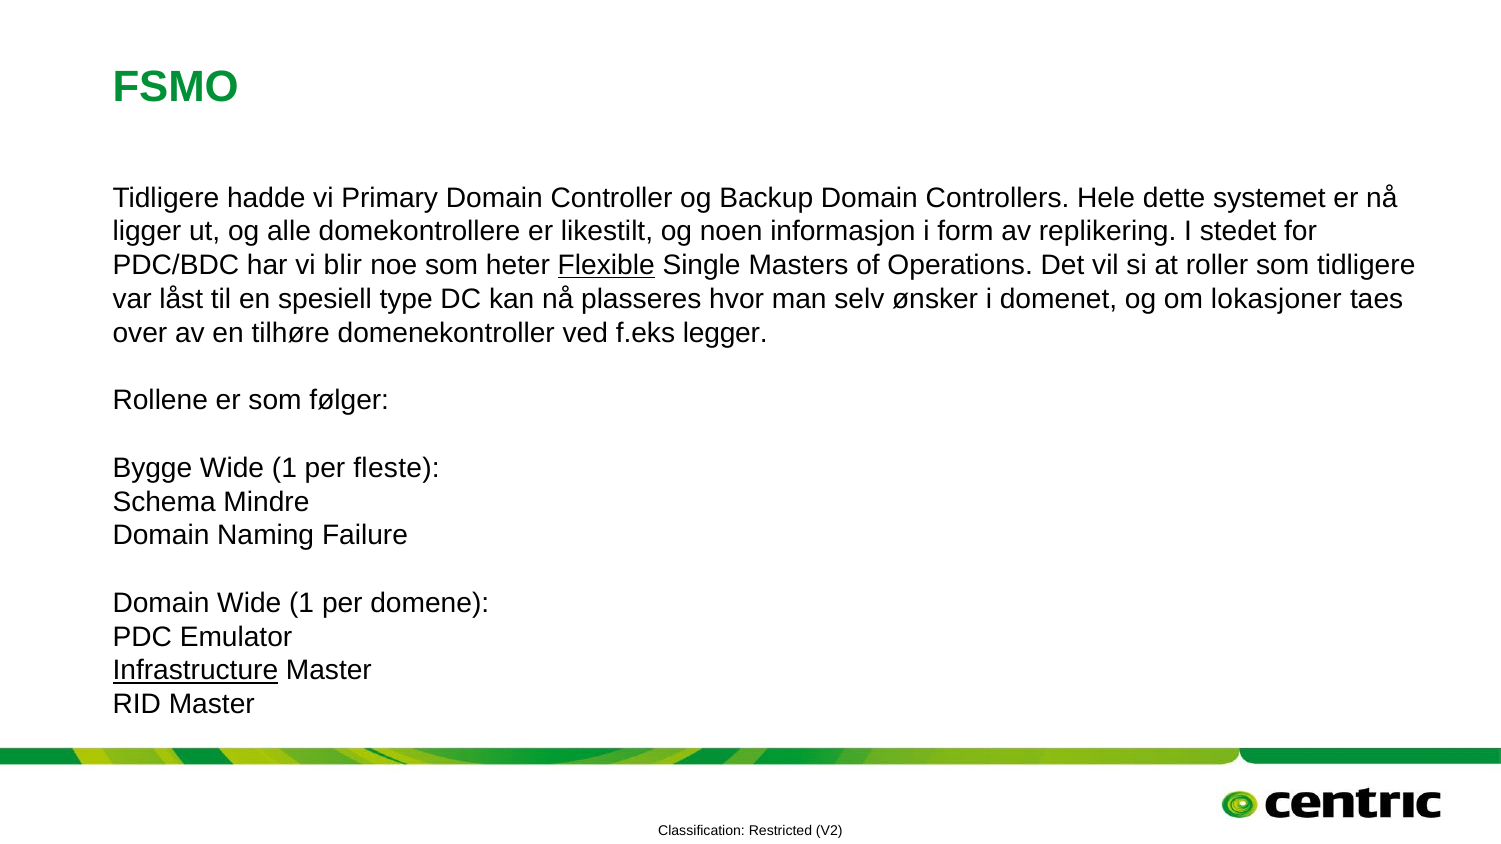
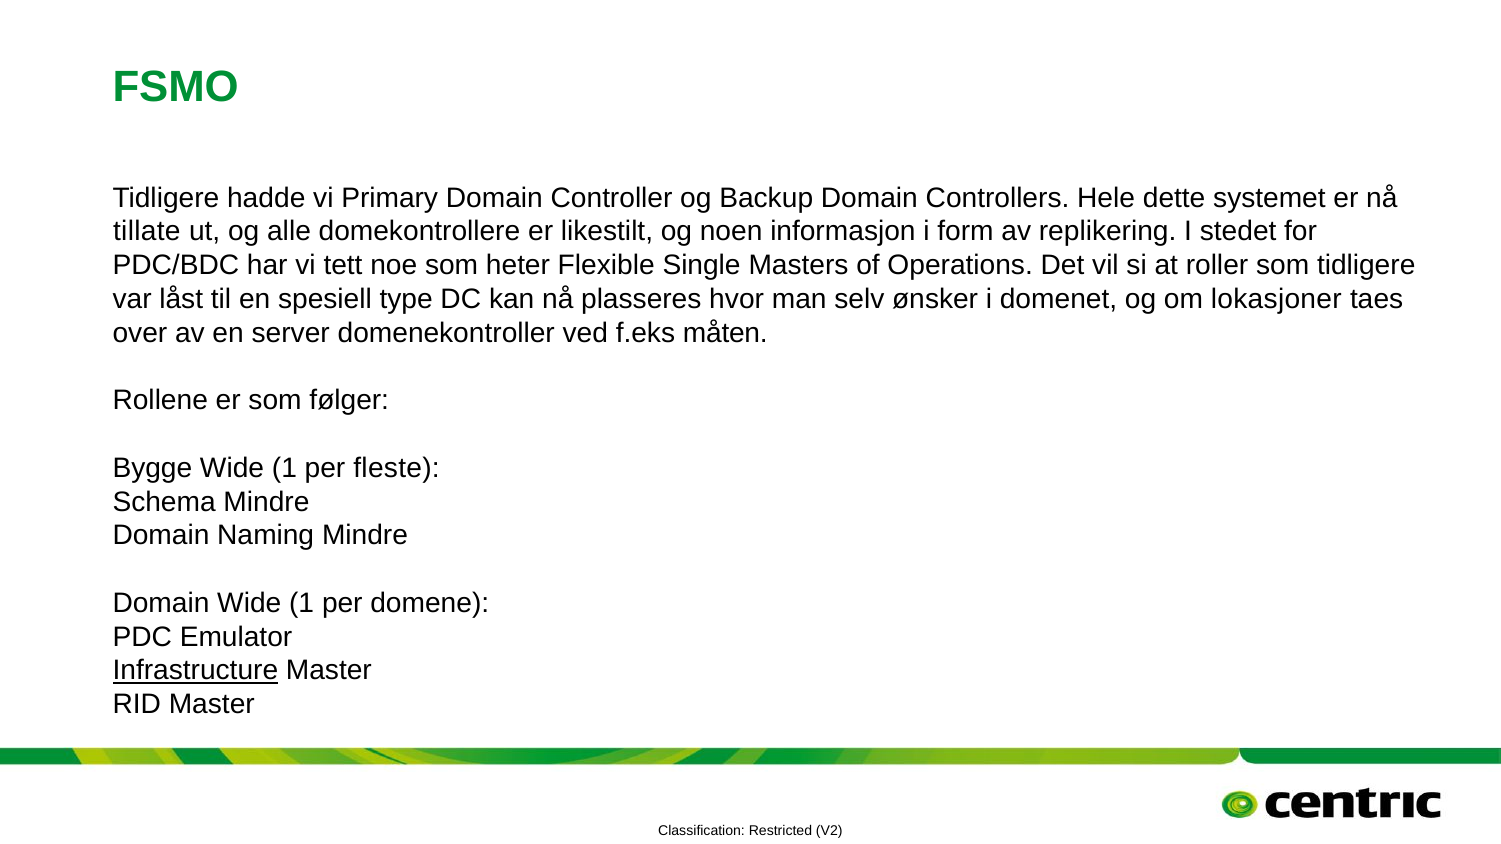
ligger: ligger -> tillate (147, 232)
blir: blir -> tett (343, 266)
Flexible underline: present -> none (606, 266)
tilhøre: tilhøre -> server (291, 333)
legger: legger -> måten (725, 333)
Naming Failure: Failure -> Mindre (365, 536)
